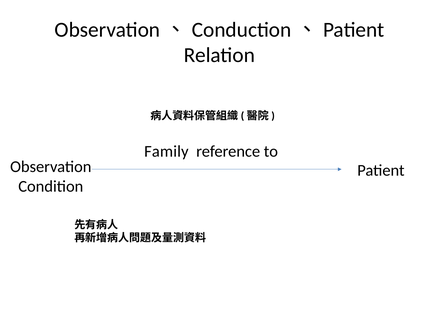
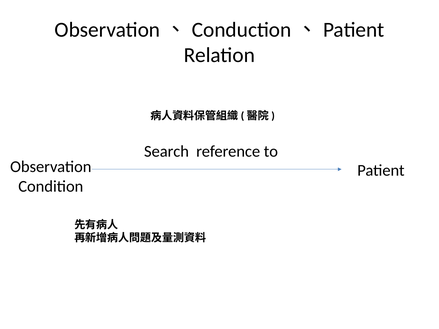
Family: Family -> Search (166, 152)
